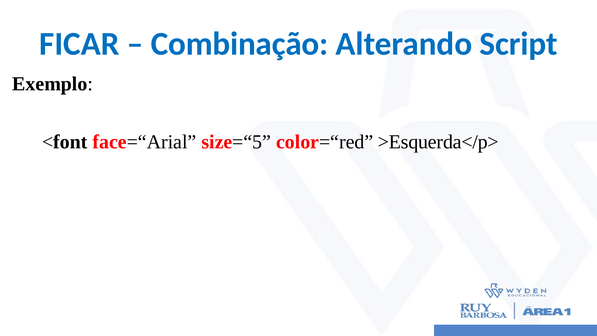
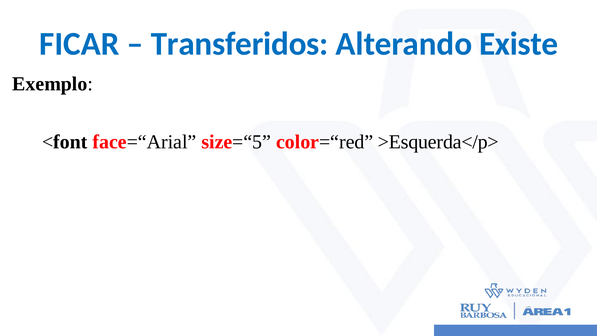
Combinação: Combinação -> Transferidos (240, 44)
Script: Script -> Existe (519, 44)
